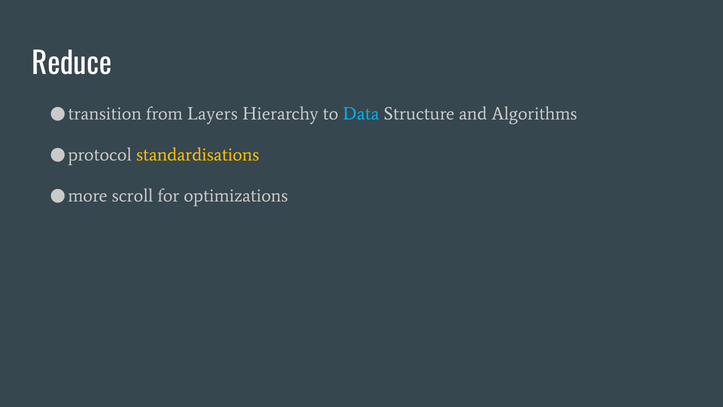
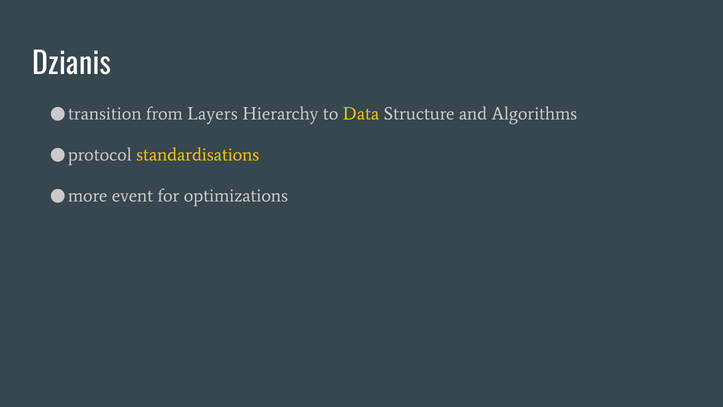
Reduce: Reduce -> Dzianis (72, 64)
Data colour: light blue -> yellow (361, 114)
scroll: scroll -> event (132, 196)
